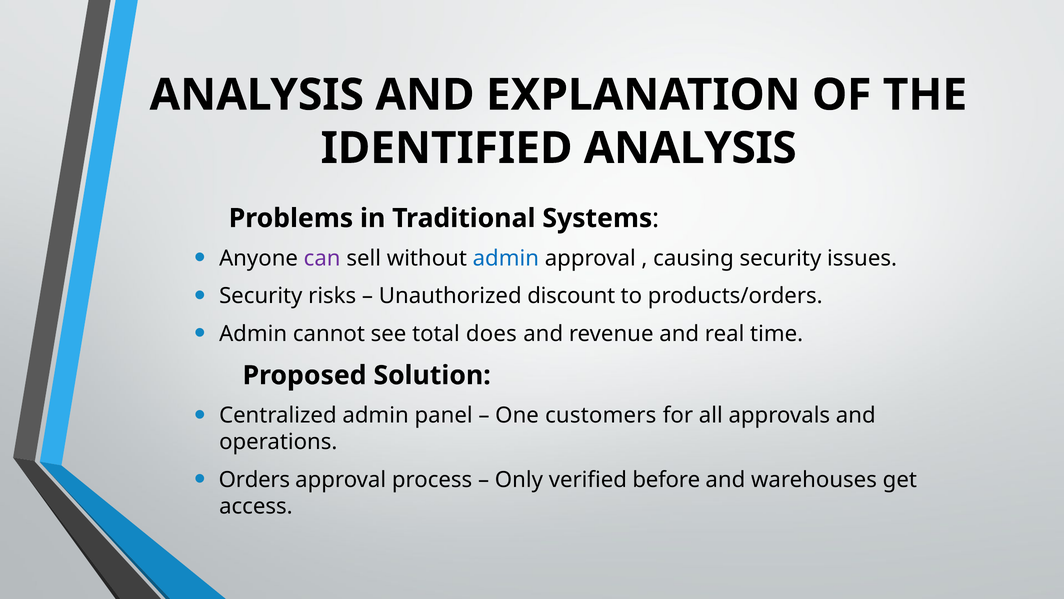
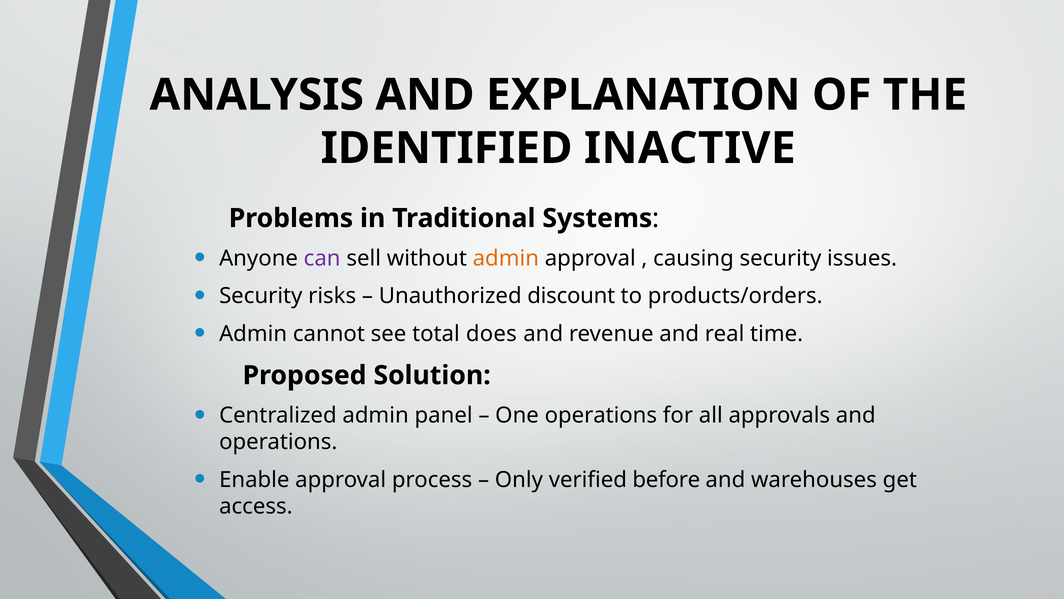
IDENTIFIED ANALYSIS: ANALYSIS -> INACTIVE (690, 148)
admin colour: blue -> orange (506, 258)
One customers: customers -> operations (601, 415)
Orders: Orders -> Enable (254, 479)
